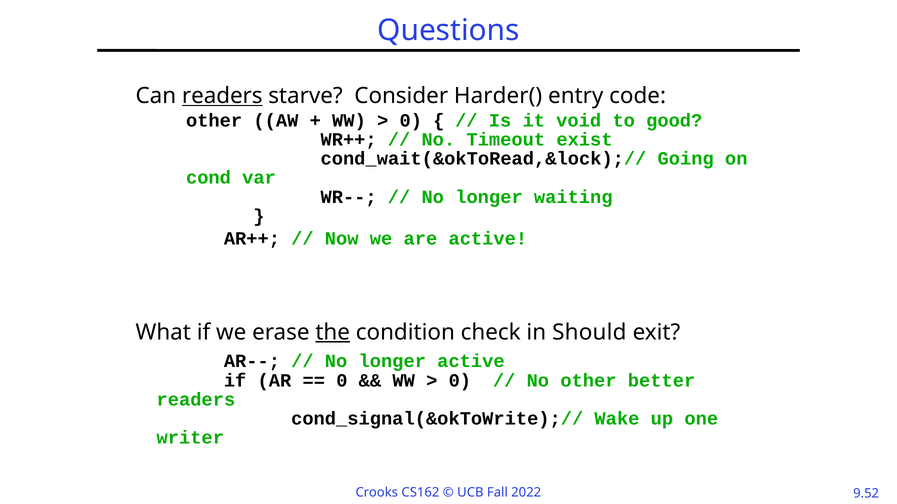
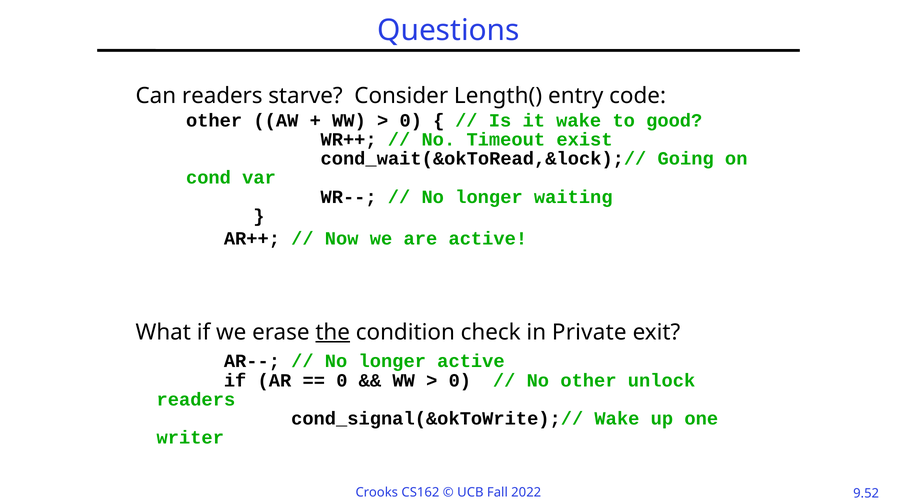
readers underline: present -> none (222, 96)
Harder(: Harder( -> Length( (498, 96)
it void: void -> wake (579, 121)
Should: Should -> Private (589, 333)
better: better -> unlock (662, 381)
